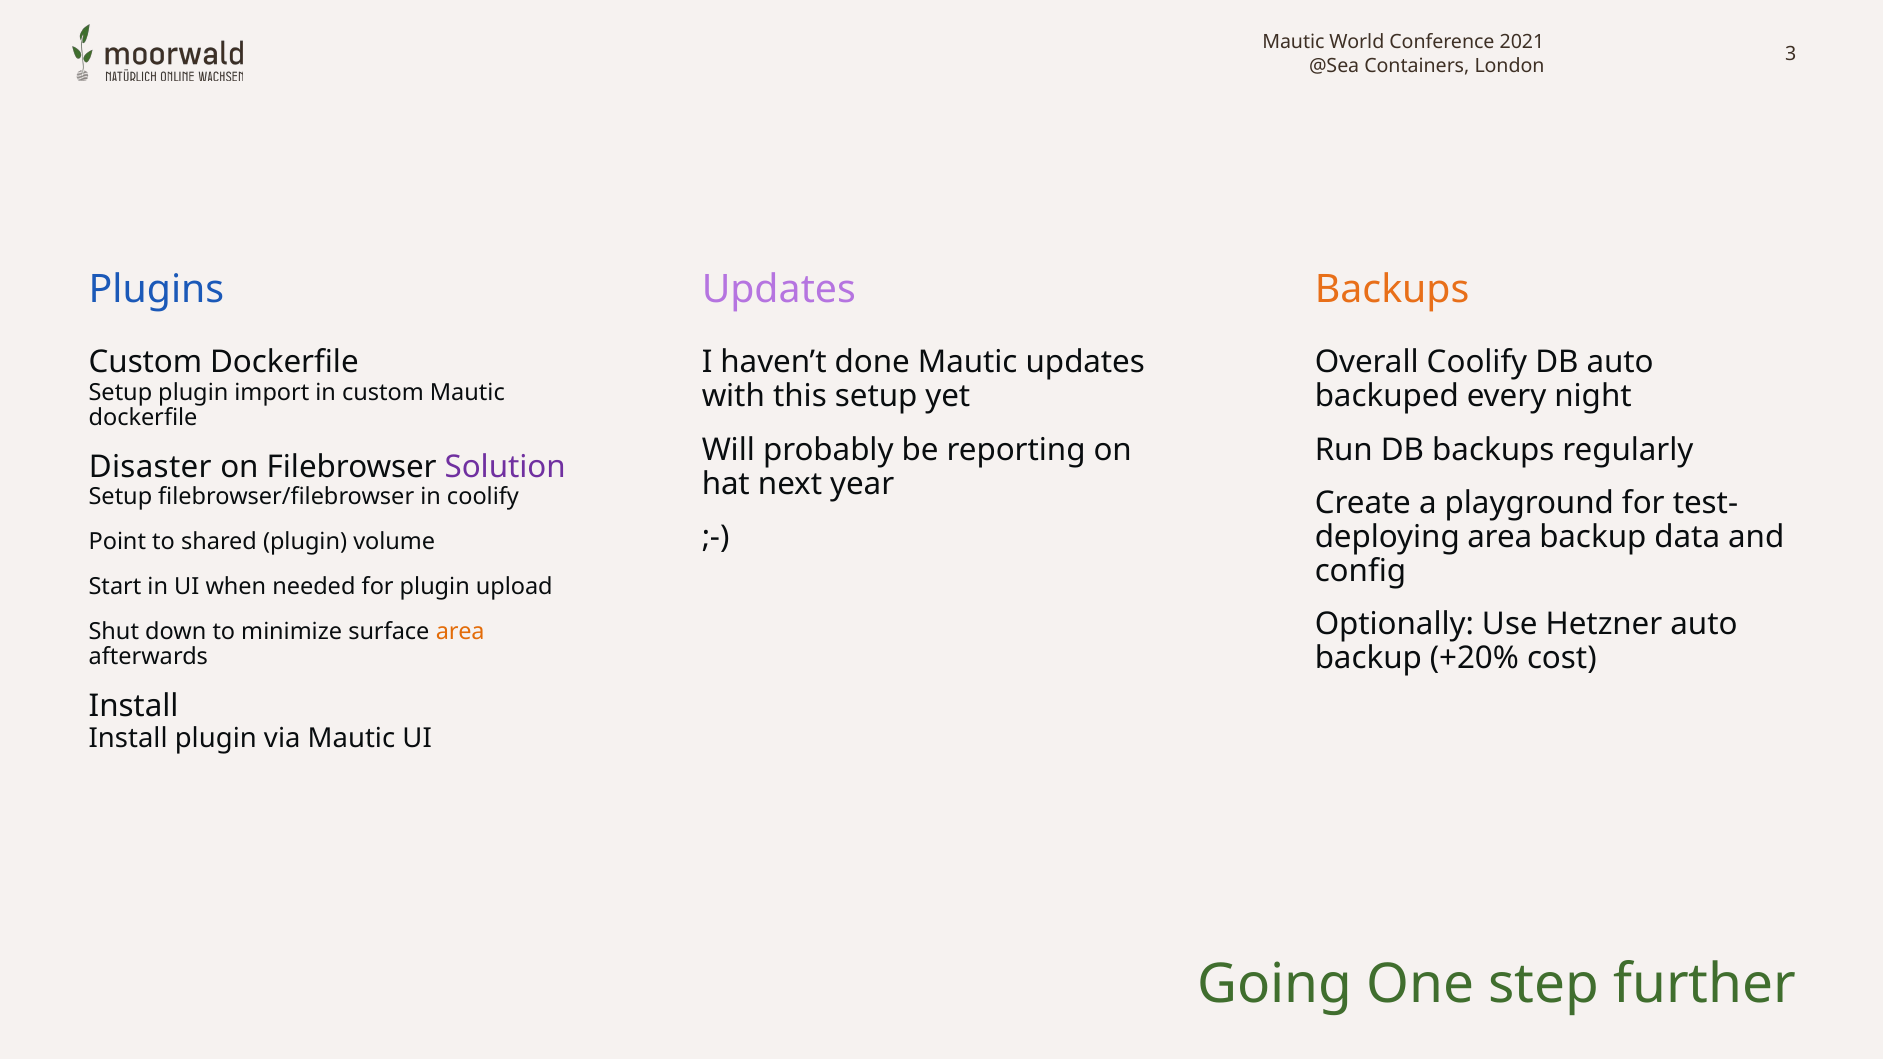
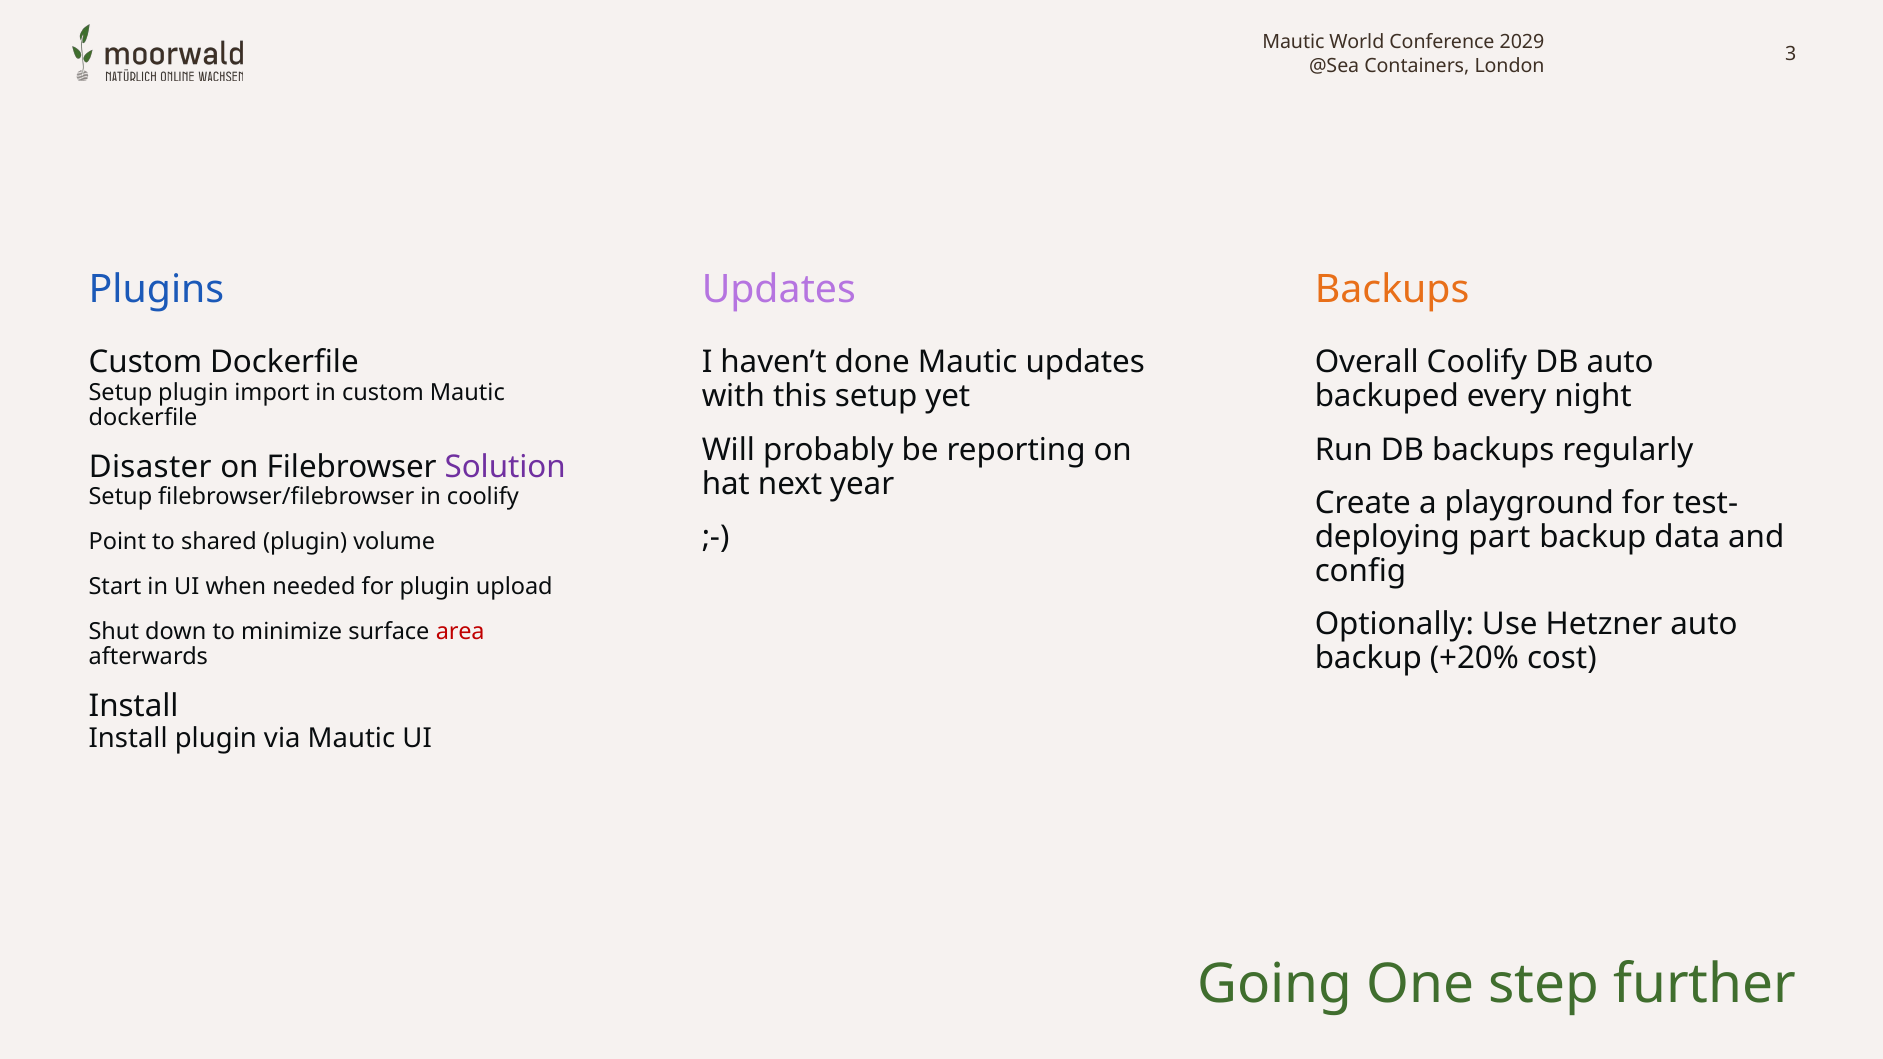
2021: 2021 -> 2029 (1522, 42)
area: area -> part (1499, 537)
area colour: orange -> red (460, 632)
